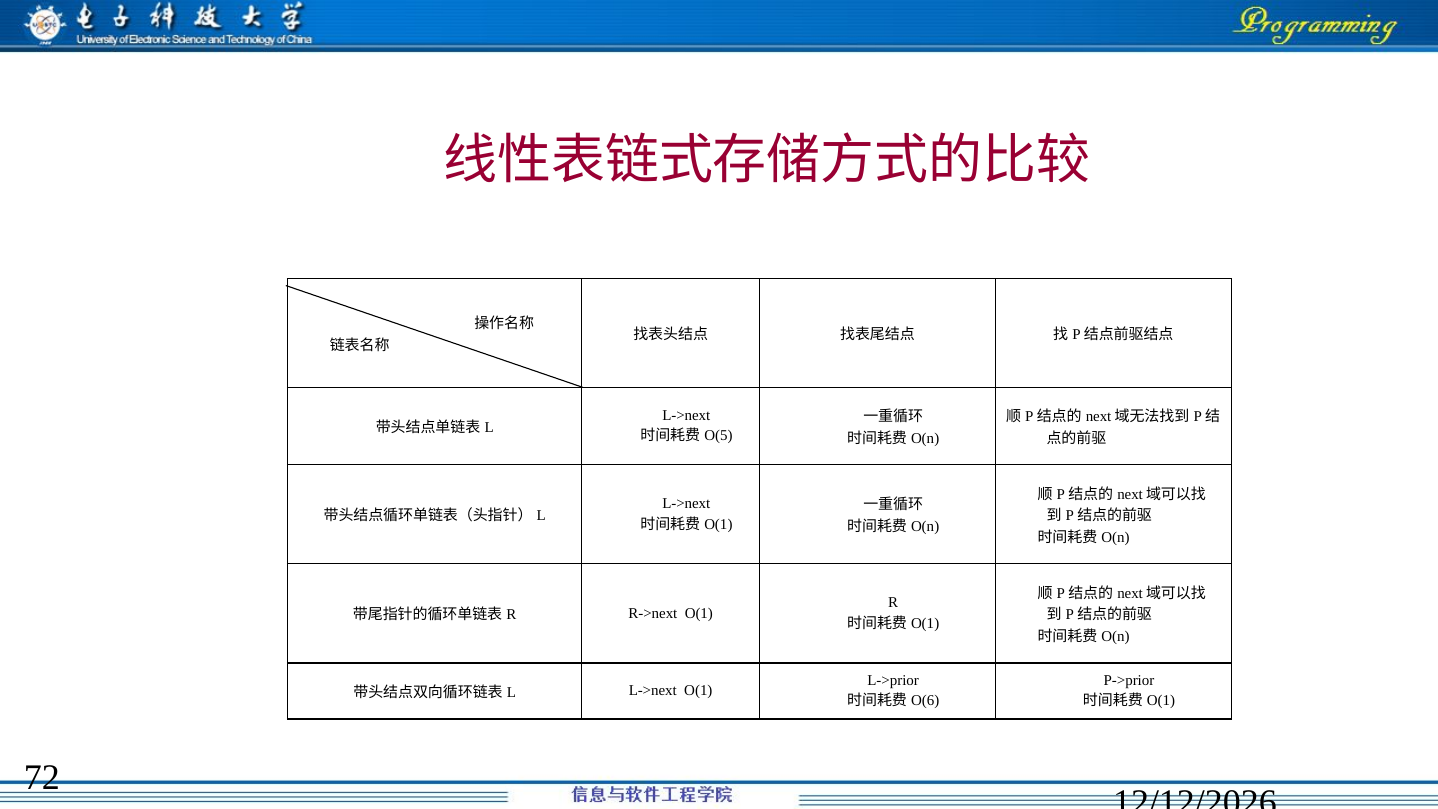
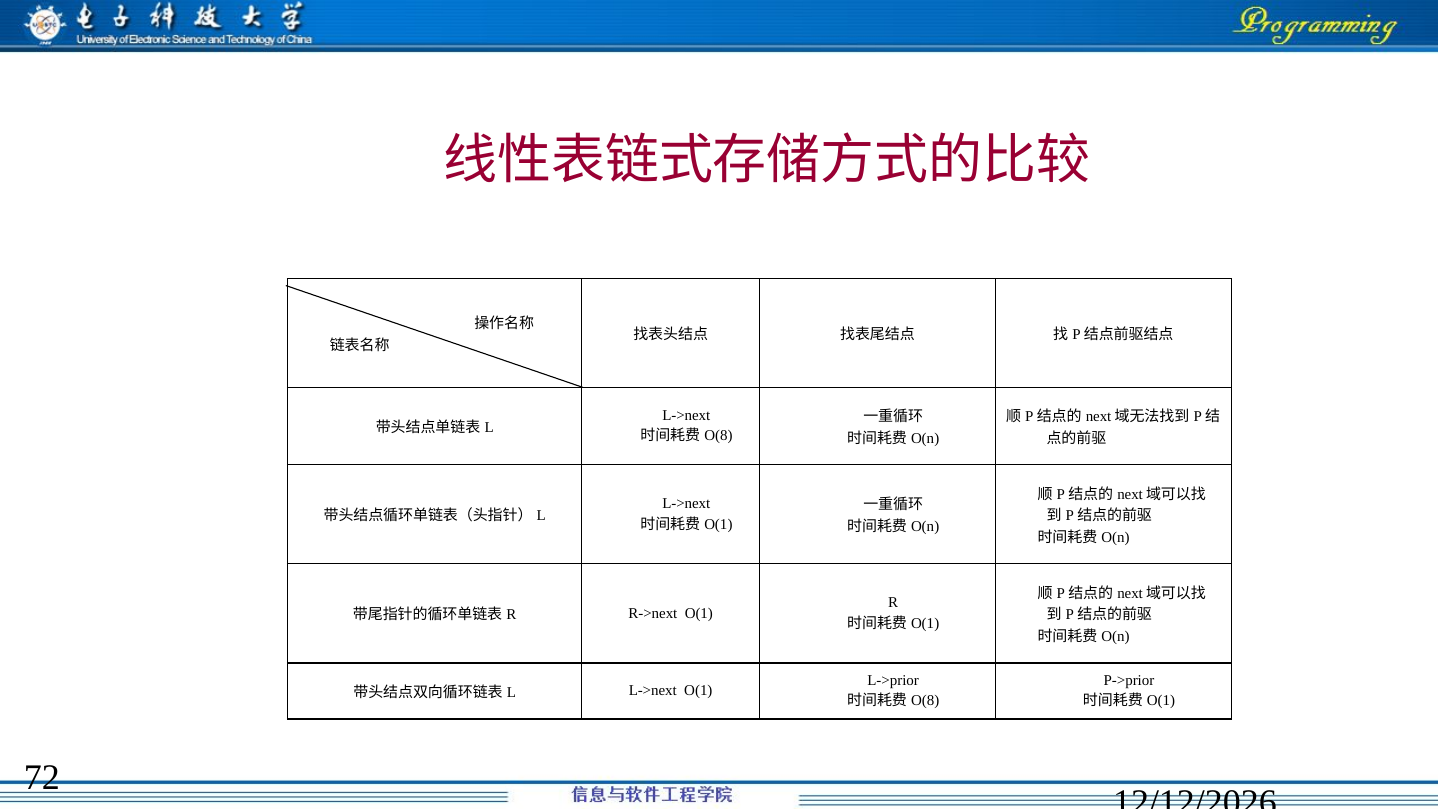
O(5: O(5 -> O(8 (718, 436)
O(6: O(6 -> O(8 (925, 701)
